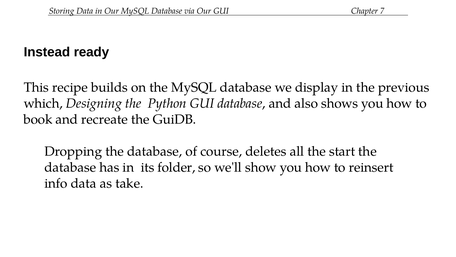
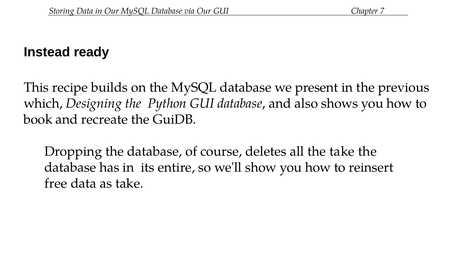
display: display -> present (317, 87)
the start: start -> take (342, 151)
folder: folder -> entire (176, 167)
info: info -> free (56, 183)
